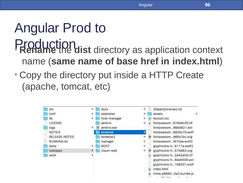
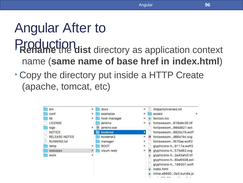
Prod: Prod -> After (77, 28)
